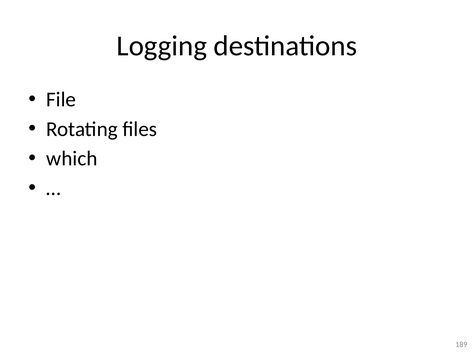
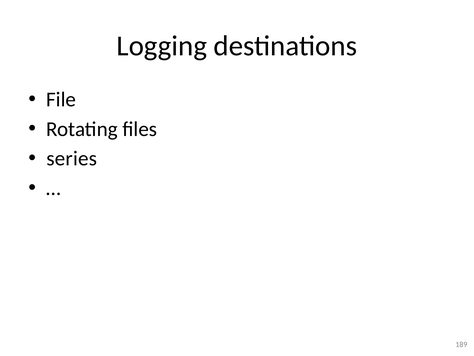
which: which -> series (72, 158)
